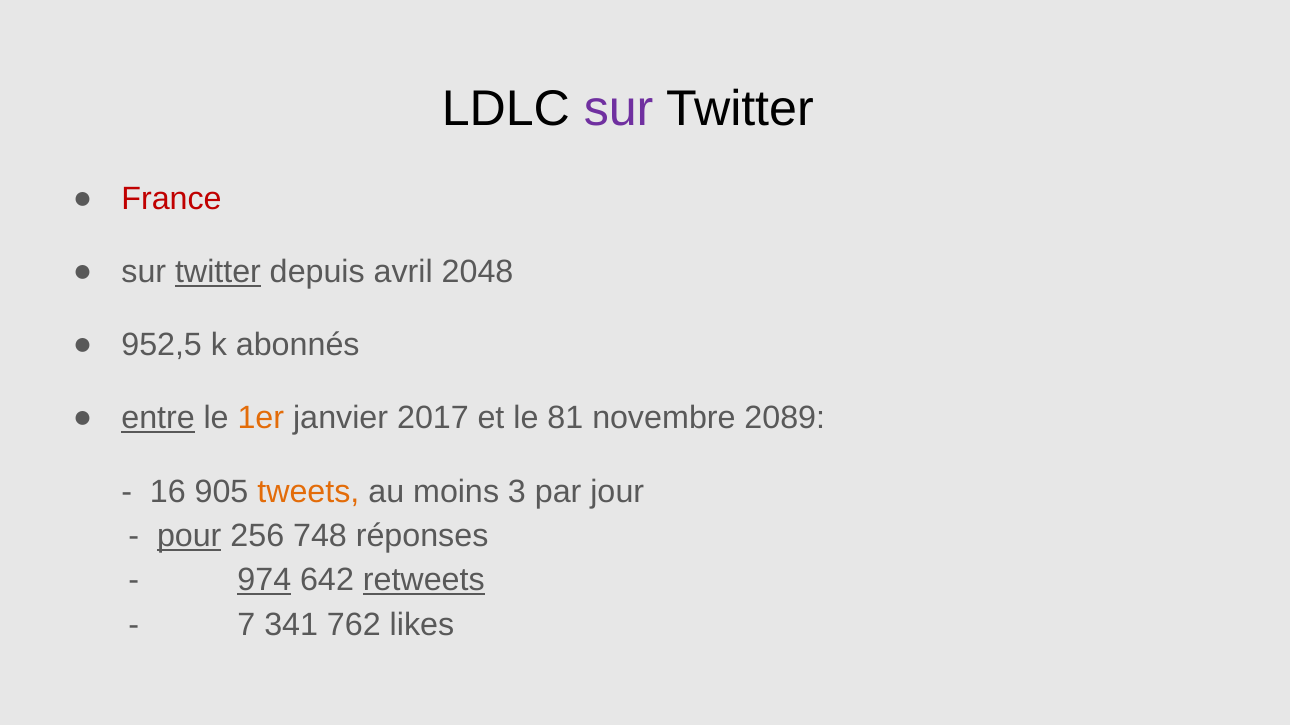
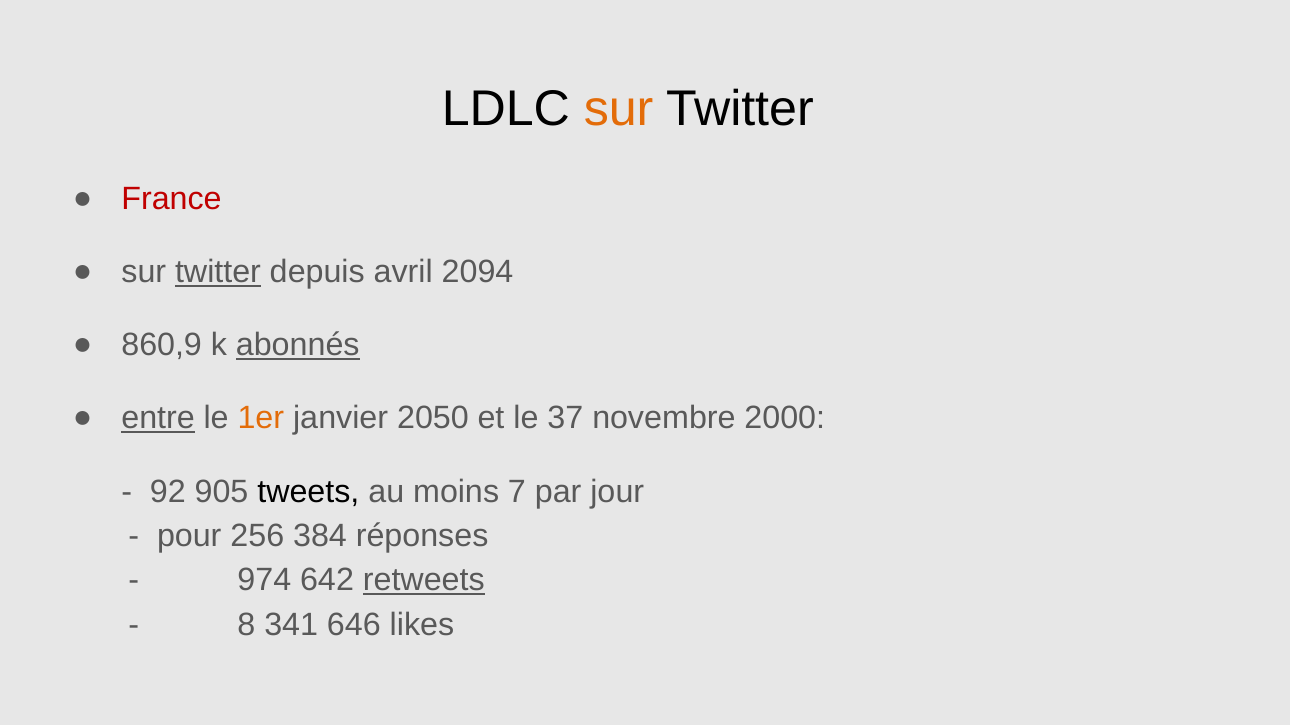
sur colour: purple -> orange (619, 109)
2048: 2048 -> 2094 (478, 272)
952,5: 952,5 -> 860,9 (162, 346)
abonnés underline: none -> present (298, 346)
2017: 2017 -> 2050 (433, 419)
81: 81 -> 37 (565, 419)
2089: 2089 -> 2000 (785, 419)
16: 16 -> 92 (168, 492)
tweets colour: orange -> black (308, 492)
3: 3 -> 7 (517, 492)
pour underline: present -> none (189, 536)
748: 748 -> 384 (320, 536)
974 underline: present -> none (264, 581)
7: 7 -> 8 (246, 625)
762: 762 -> 646 (354, 625)
